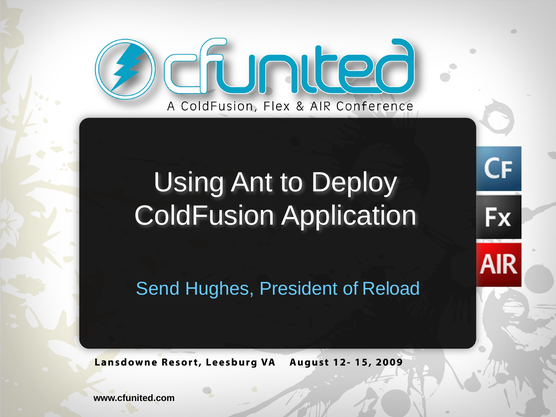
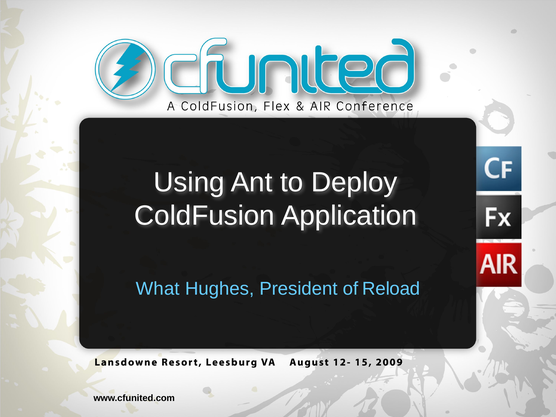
Send: Send -> What (158, 289)
